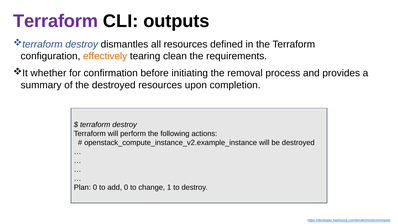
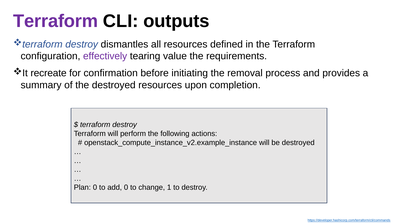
effectively colour: orange -> purple (105, 56)
clean: clean -> value (175, 56)
whether: whether -> recreate (49, 73)
